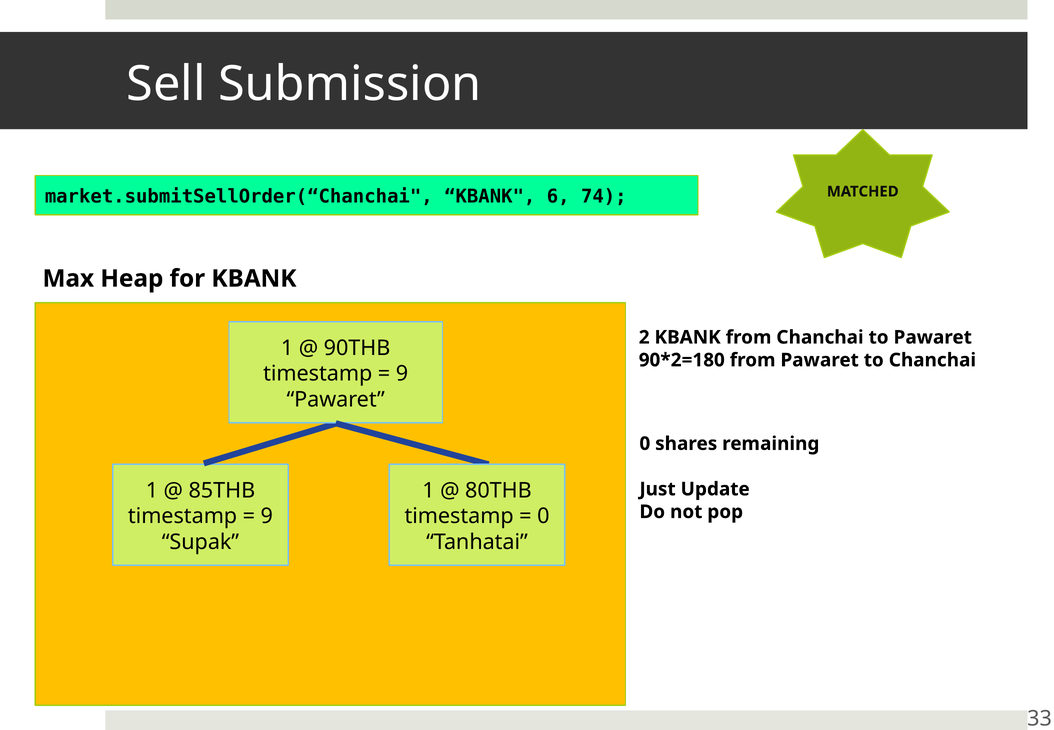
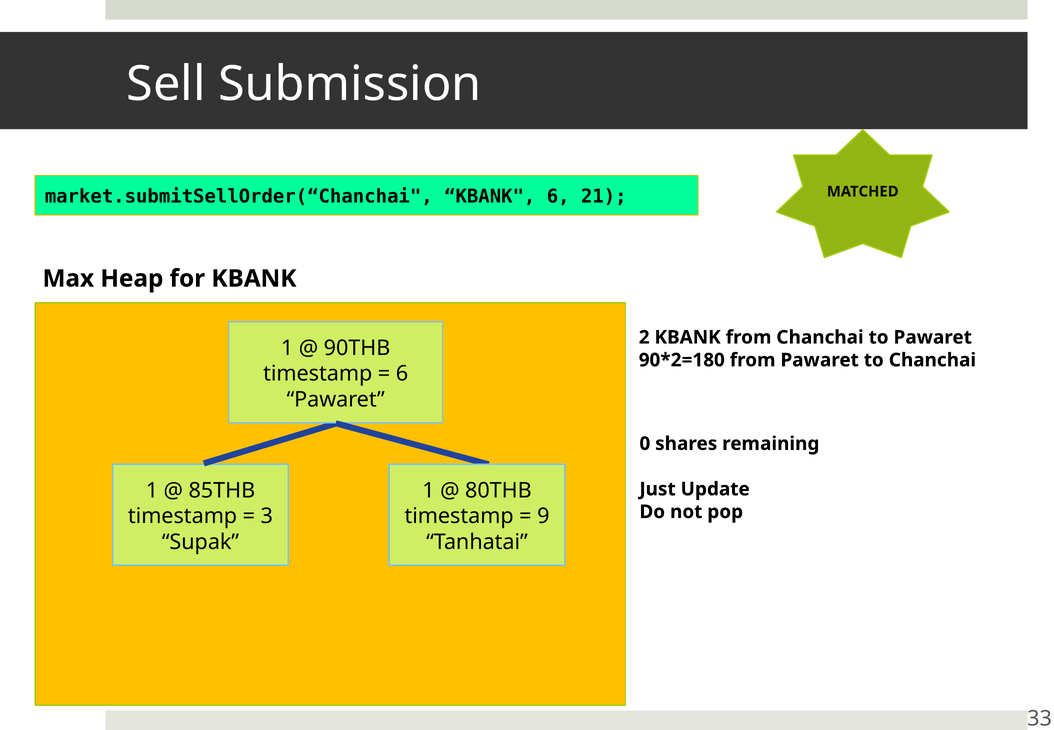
74: 74 -> 21 (604, 196)
9: 9 -> 6 (402, 374)
9: 9 -> 3 (267, 516)
0: 0 -> 9 (543, 516)
